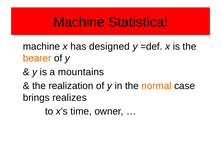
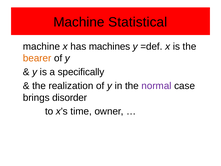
designed: designed -> machines (110, 46)
mountains: mountains -> specifically (81, 72)
normal colour: orange -> purple (156, 86)
realizes: realizes -> disorder (70, 97)
